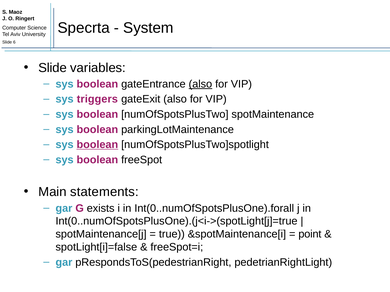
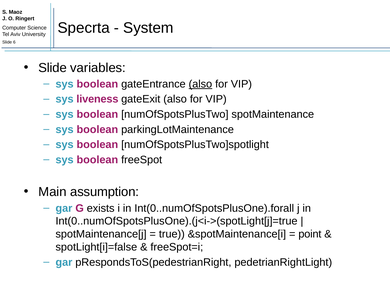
triggers: triggers -> liveness (97, 99)
boolean underline: present -> none (97, 145)
statements: statements -> assumption (105, 192)
